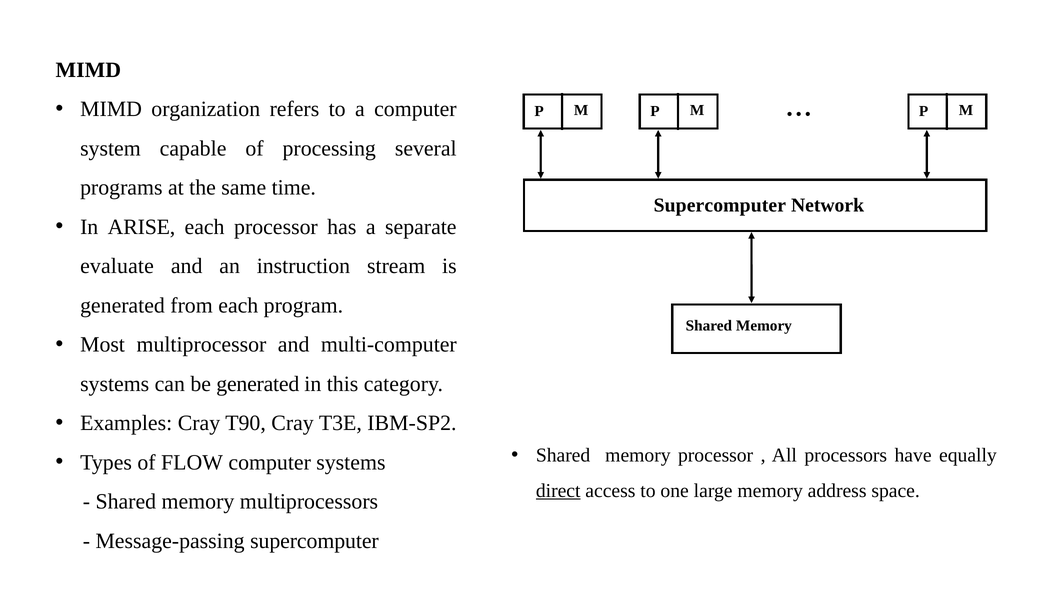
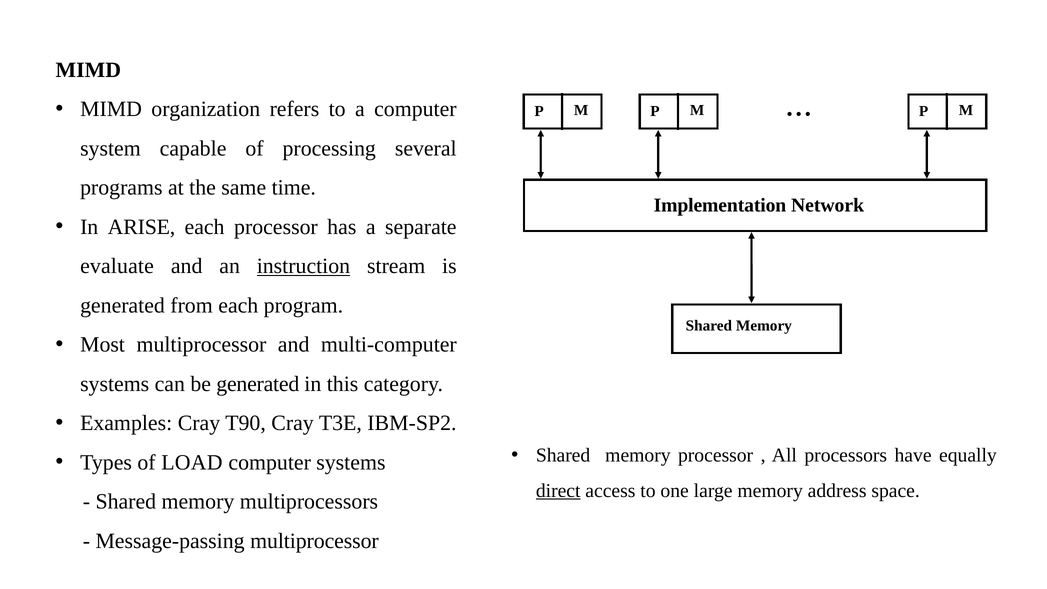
Supercomputer: Supercomputer -> Implementation (720, 205)
instruction underline: none -> present (303, 266)
FLOW: FLOW -> LOAD (192, 462)
Message-passing supercomputer: supercomputer -> multiprocessor (314, 541)
